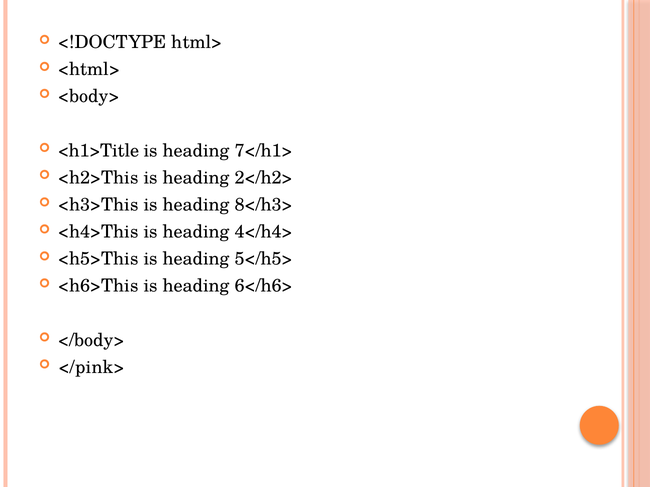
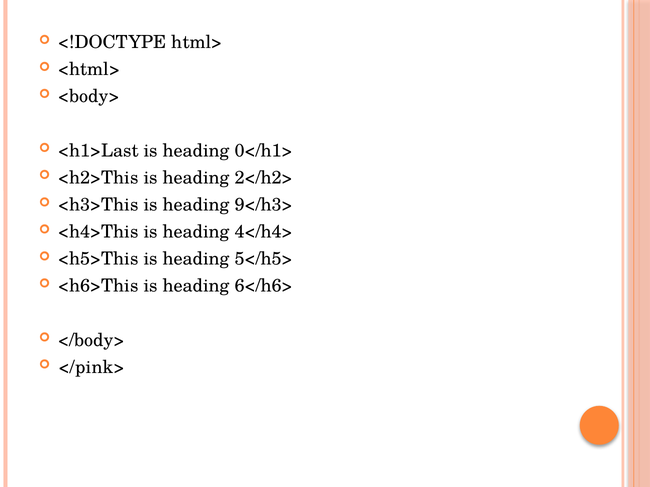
<h1>Title: <h1>Title -> <h1>Last (99, 151)
7</h1>: 7</h1> -> 0</h1> (264, 151)
8</h3>: 8</h3> -> 9</h3> (264, 205)
